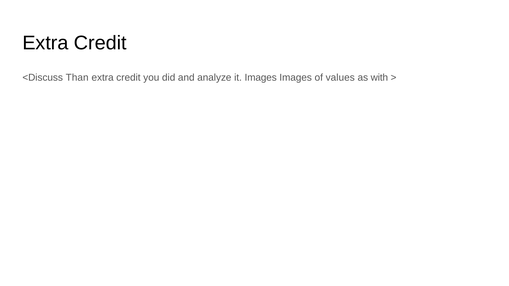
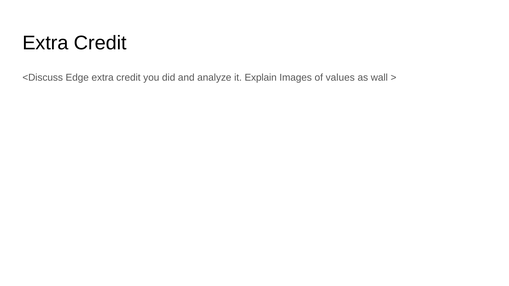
Than: Than -> Edge (77, 78)
it Images: Images -> Explain (261, 78)
with: with -> wall (379, 78)
